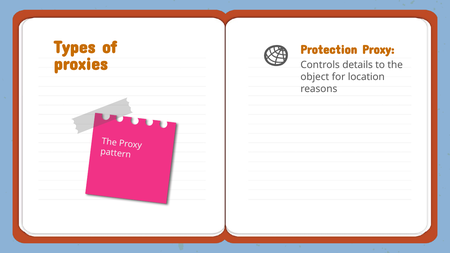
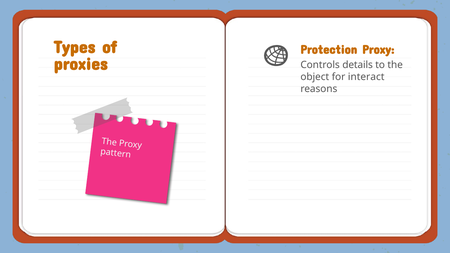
location: location -> interact (366, 77)
